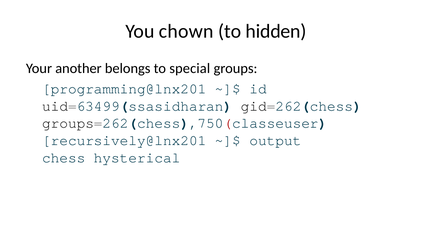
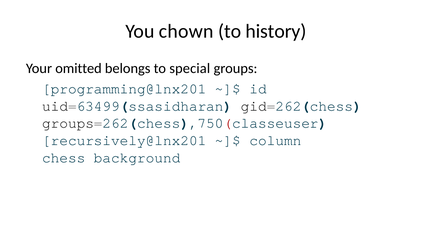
hidden: hidden -> history (276, 31)
another: another -> omitted (78, 69)
output: output -> column (275, 141)
hysterical: hysterical -> background (137, 158)
